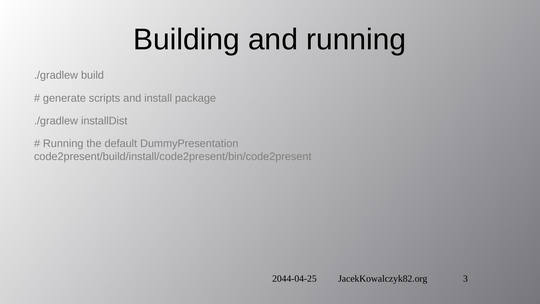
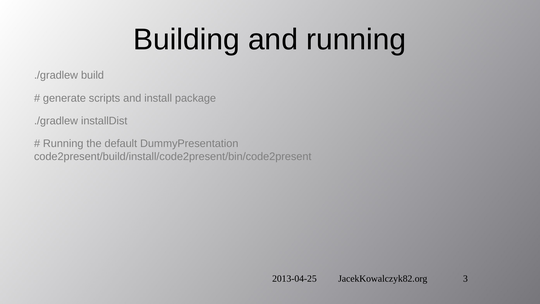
2044-04-25: 2044-04-25 -> 2013-04-25 (294, 279)
